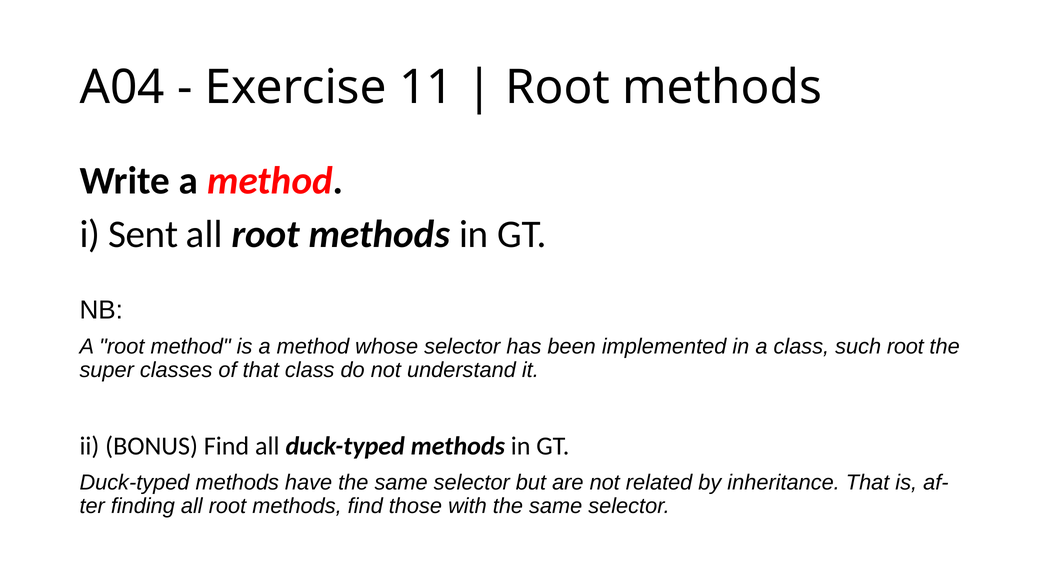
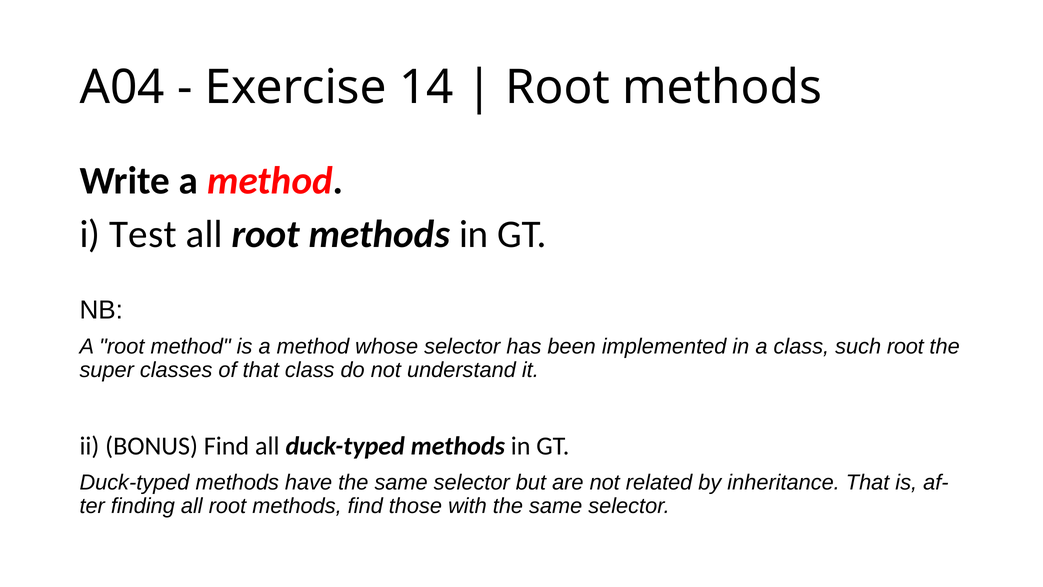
11: 11 -> 14 (426, 88)
Sent: Sent -> Test (143, 234)
